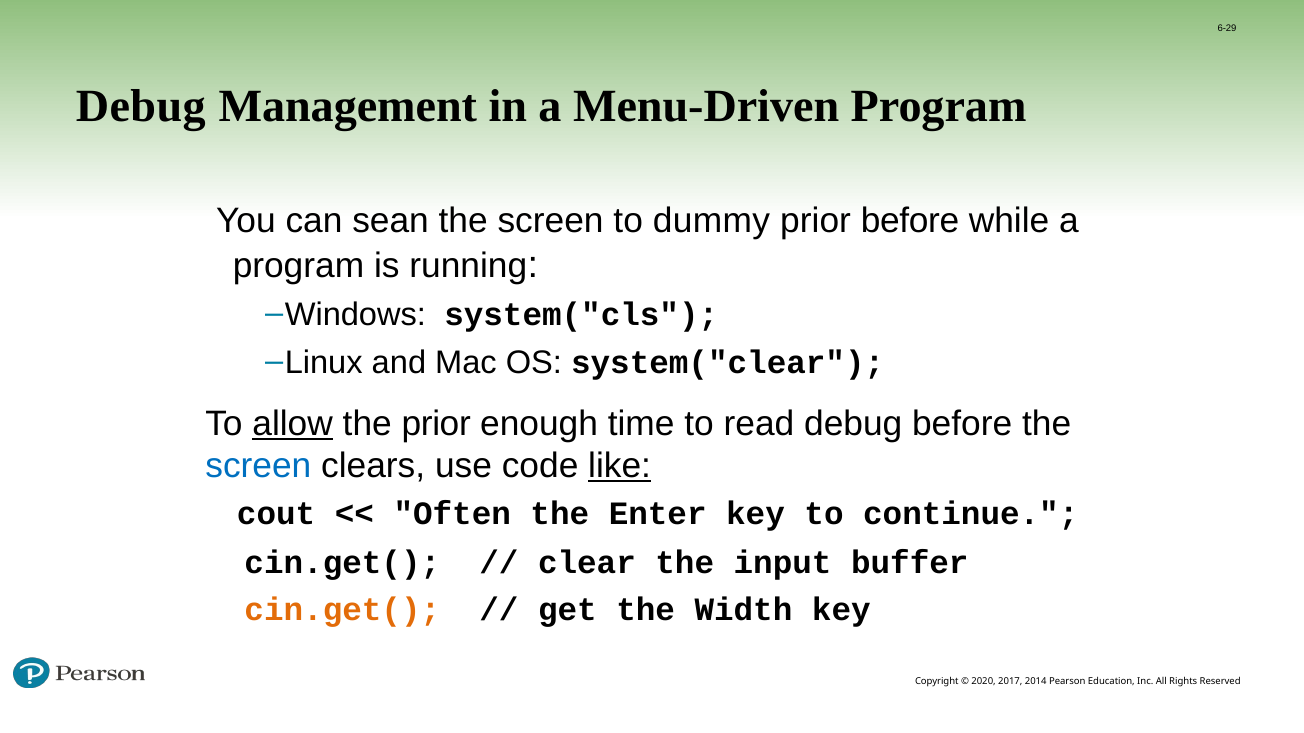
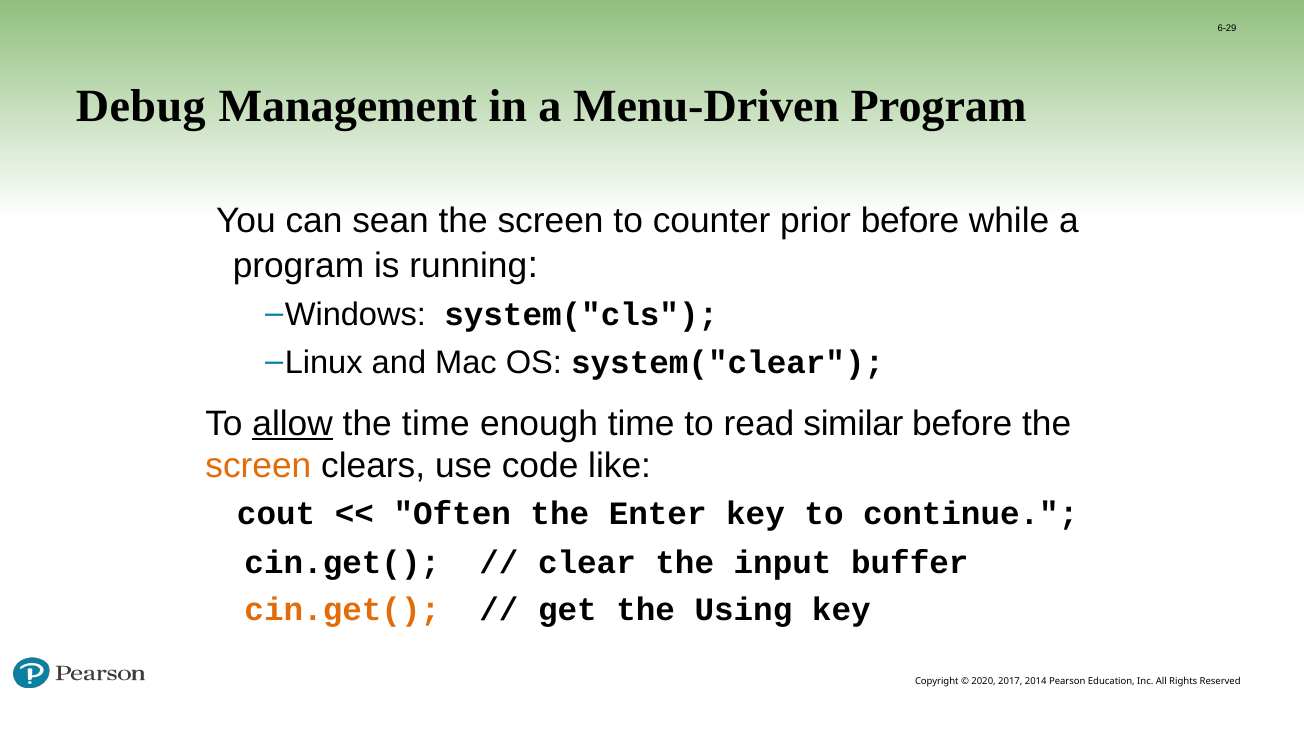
dummy: dummy -> counter (712, 221)
the prior: prior -> time (436, 424)
read debug: debug -> similar (853, 424)
screen colour: blue -> orange (258, 466)
like underline: present -> none (620, 466)
Width: Width -> Using (743, 610)
